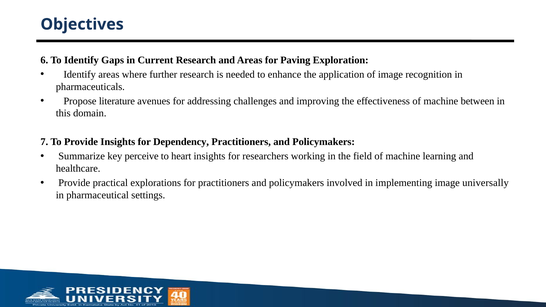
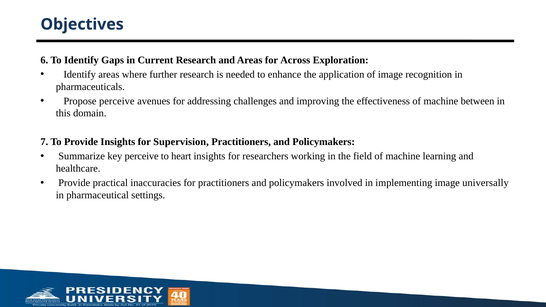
Paving: Paving -> Across (295, 60)
Propose literature: literature -> perceive (117, 101)
Dependency: Dependency -> Supervision (181, 142)
explorations: explorations -> inaccuracies (156, 183)
